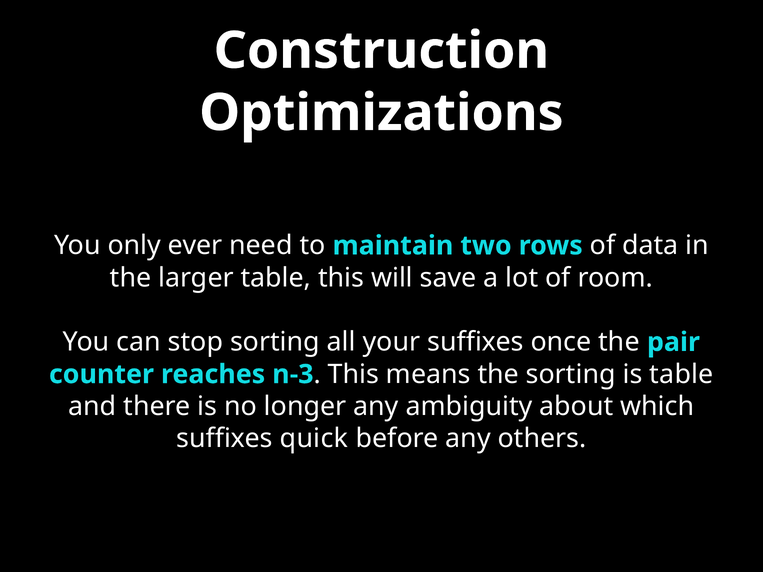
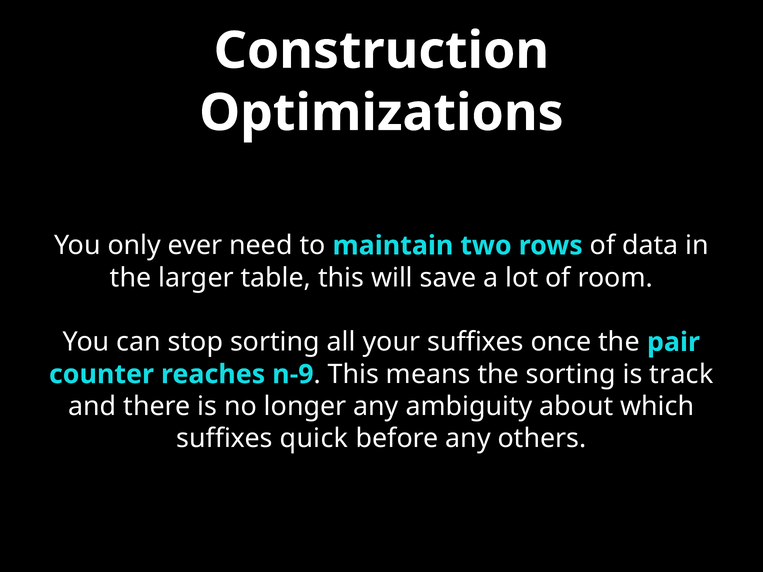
n-3: n-3 -> n-9 (293, 374)
is table: table -> track (681, 374)
